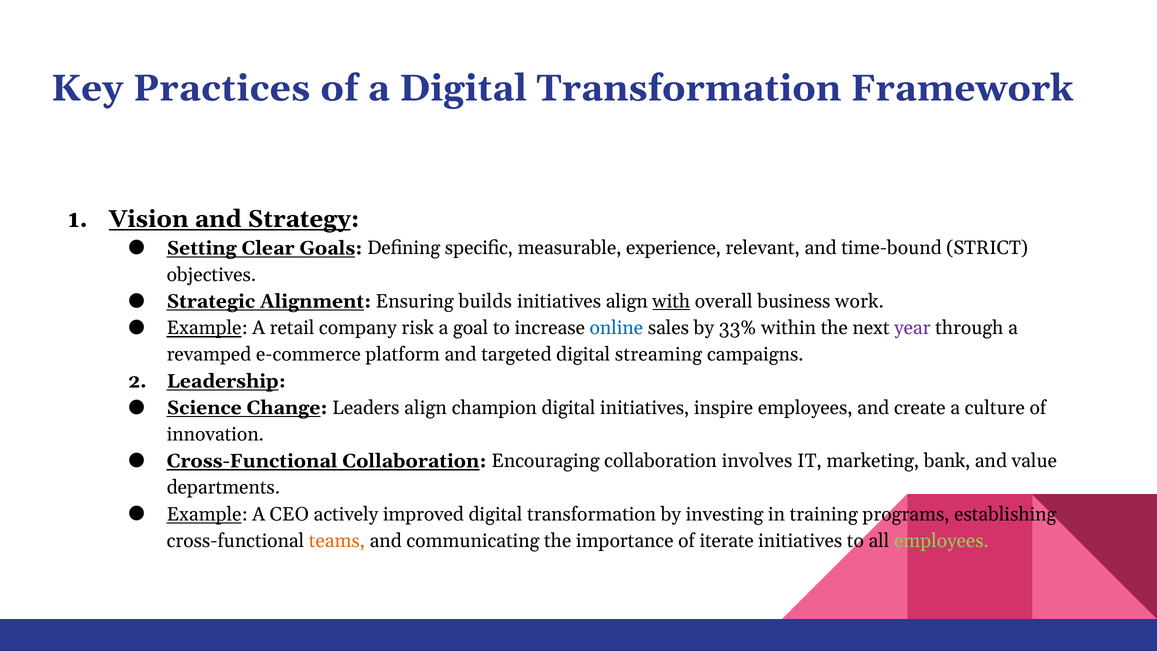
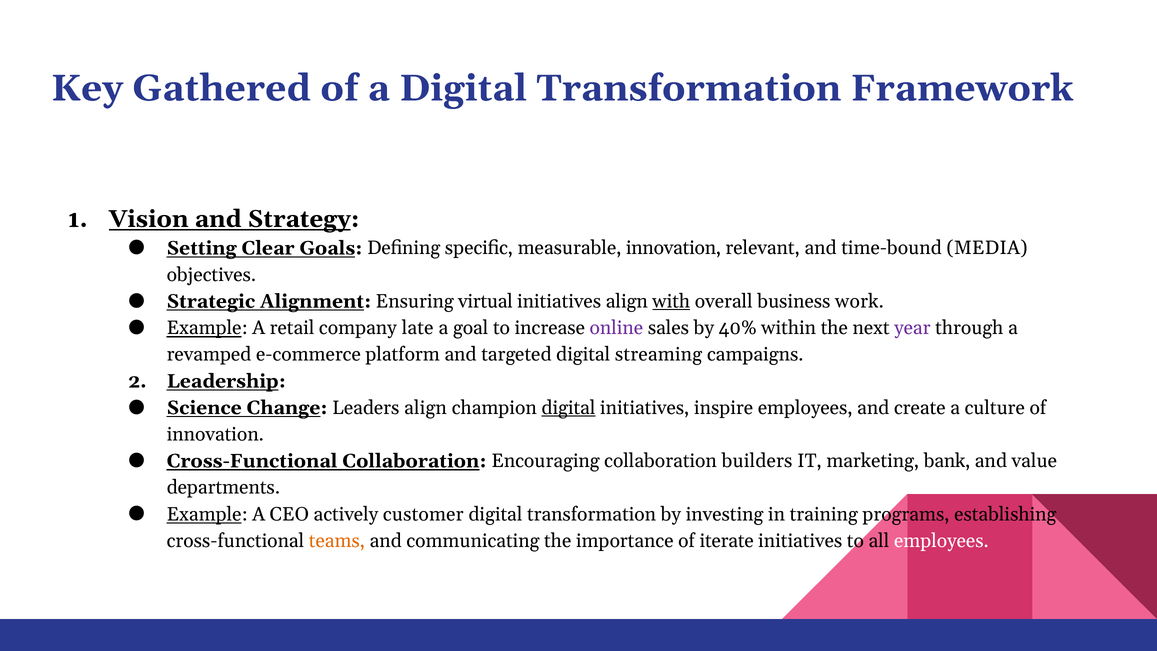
Practices: Practices -> Gathered (222, 88)
measurable experience: experience -> innovation (674, 248)
STRICT: STRICT -> MEDIA (987, 248)
builds: builds -> virtual (485, 301)
risk: risk -> late (418, 328)
online colour: blue -> purple (616, 328)
33%: 33% -> 40% (738, 328)
digital underline: none -> present (568, 408)
involves: involves -> builders (757, 461)
improved: improved -> customer (423, 514)
employees colour: light green -> white (941, 541)
